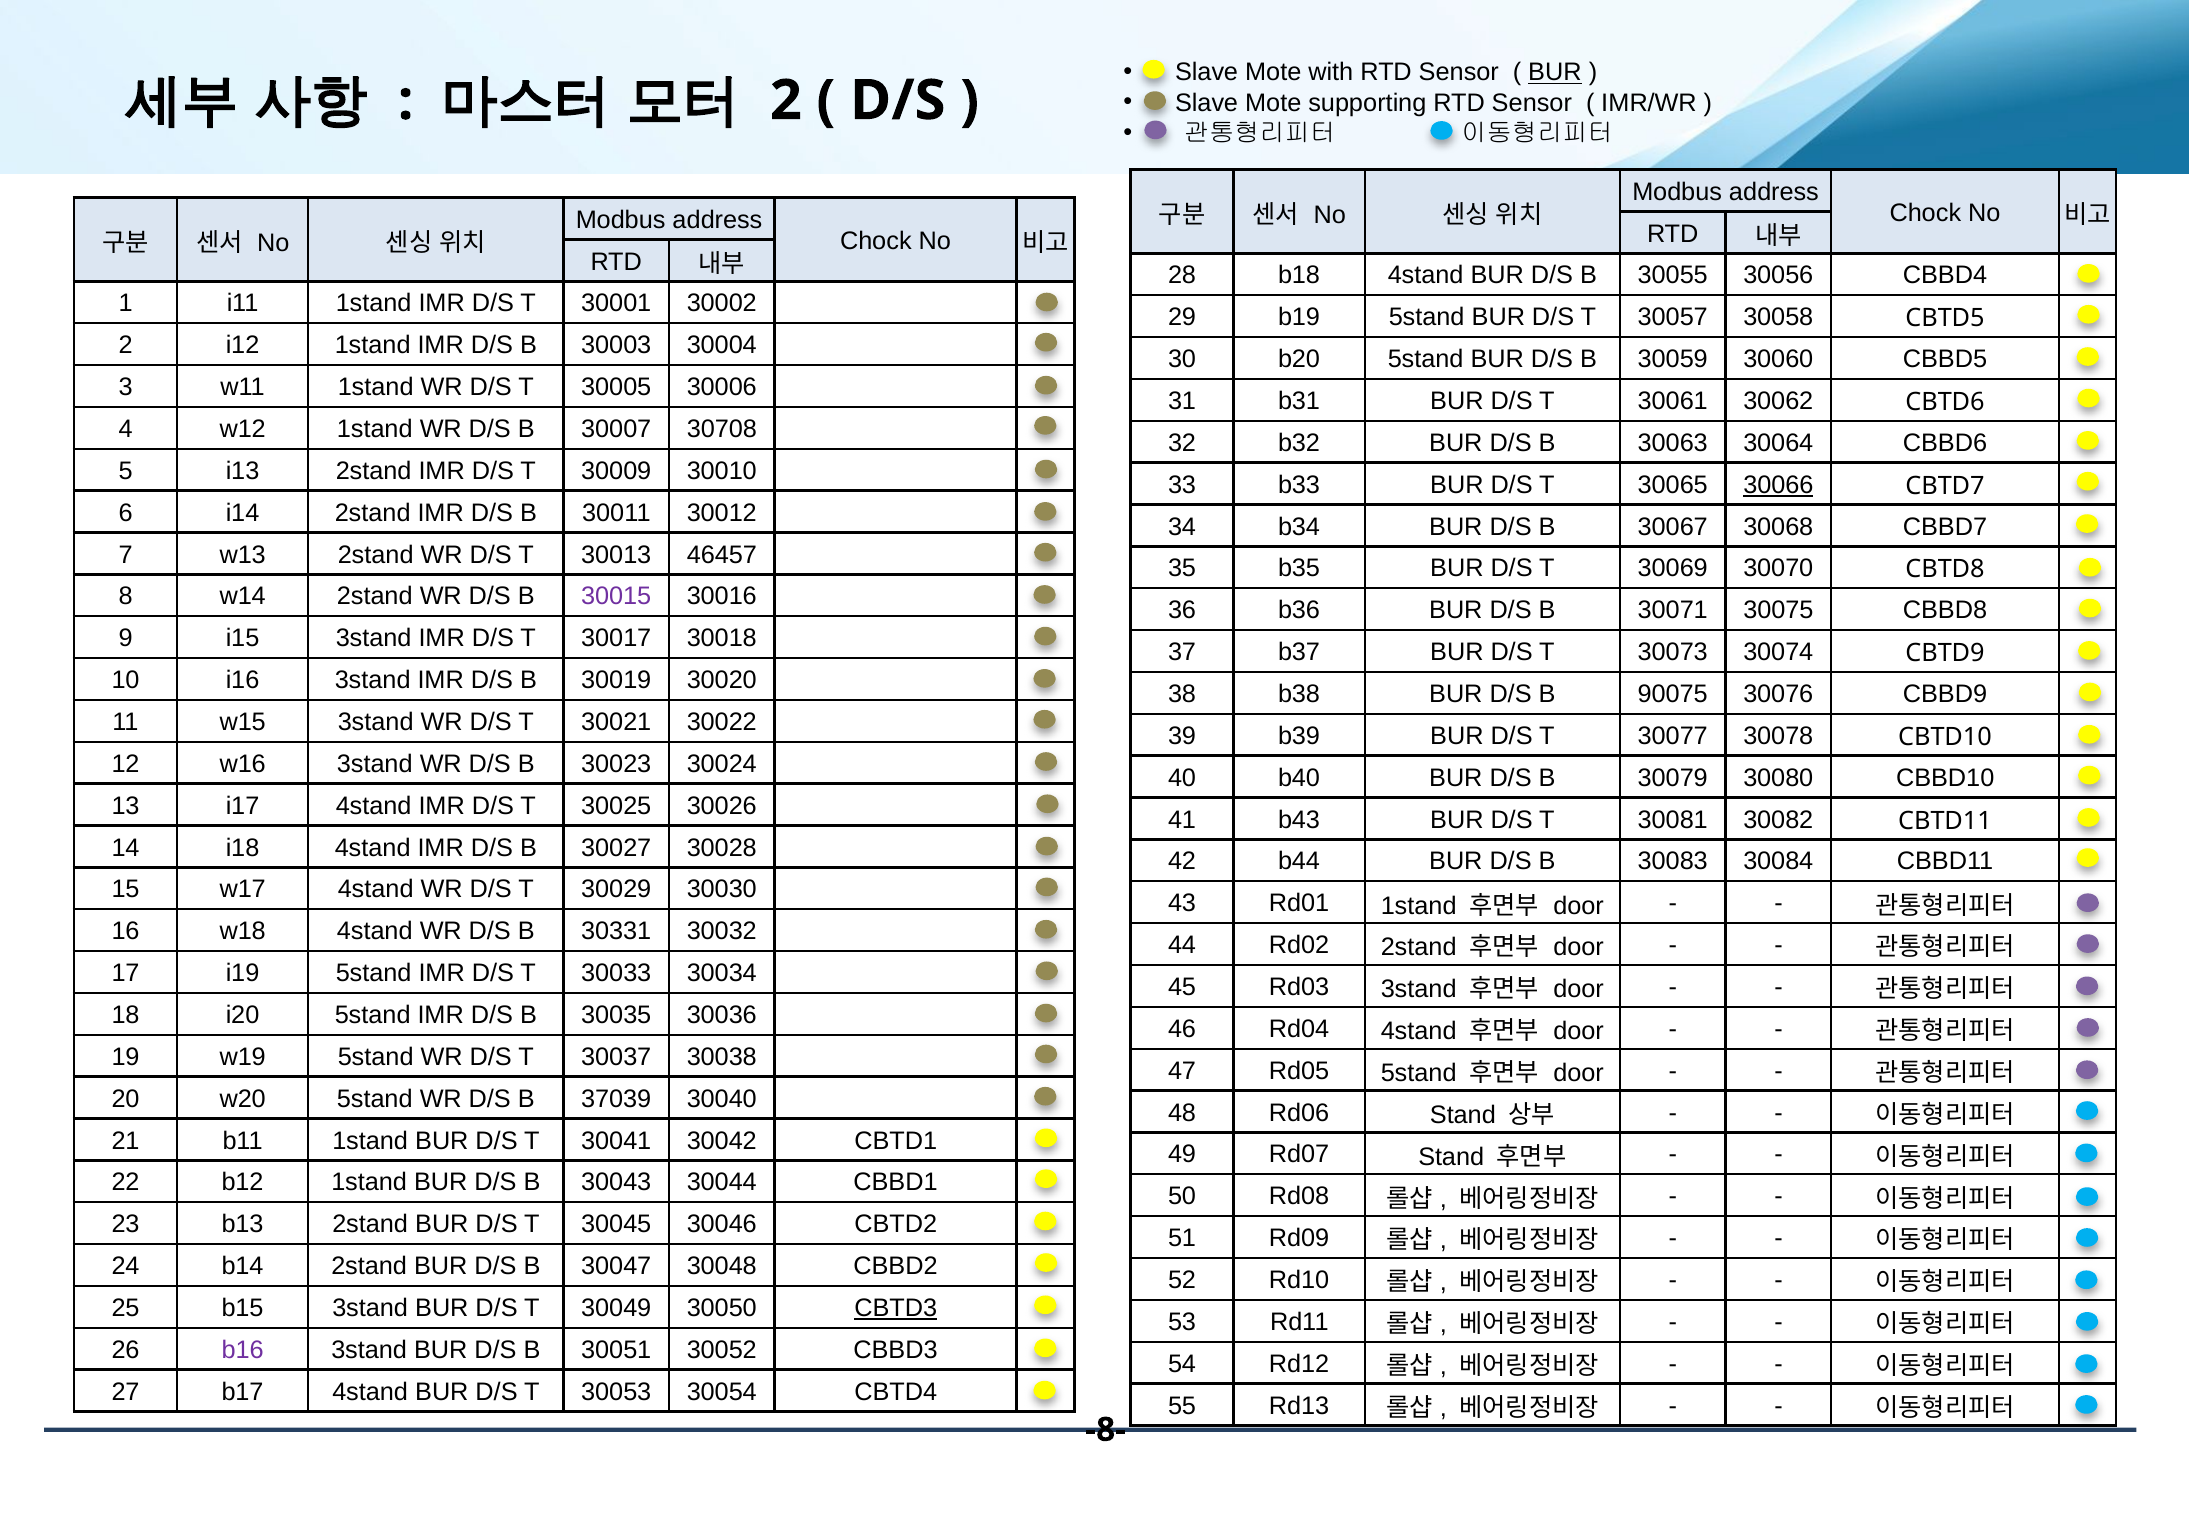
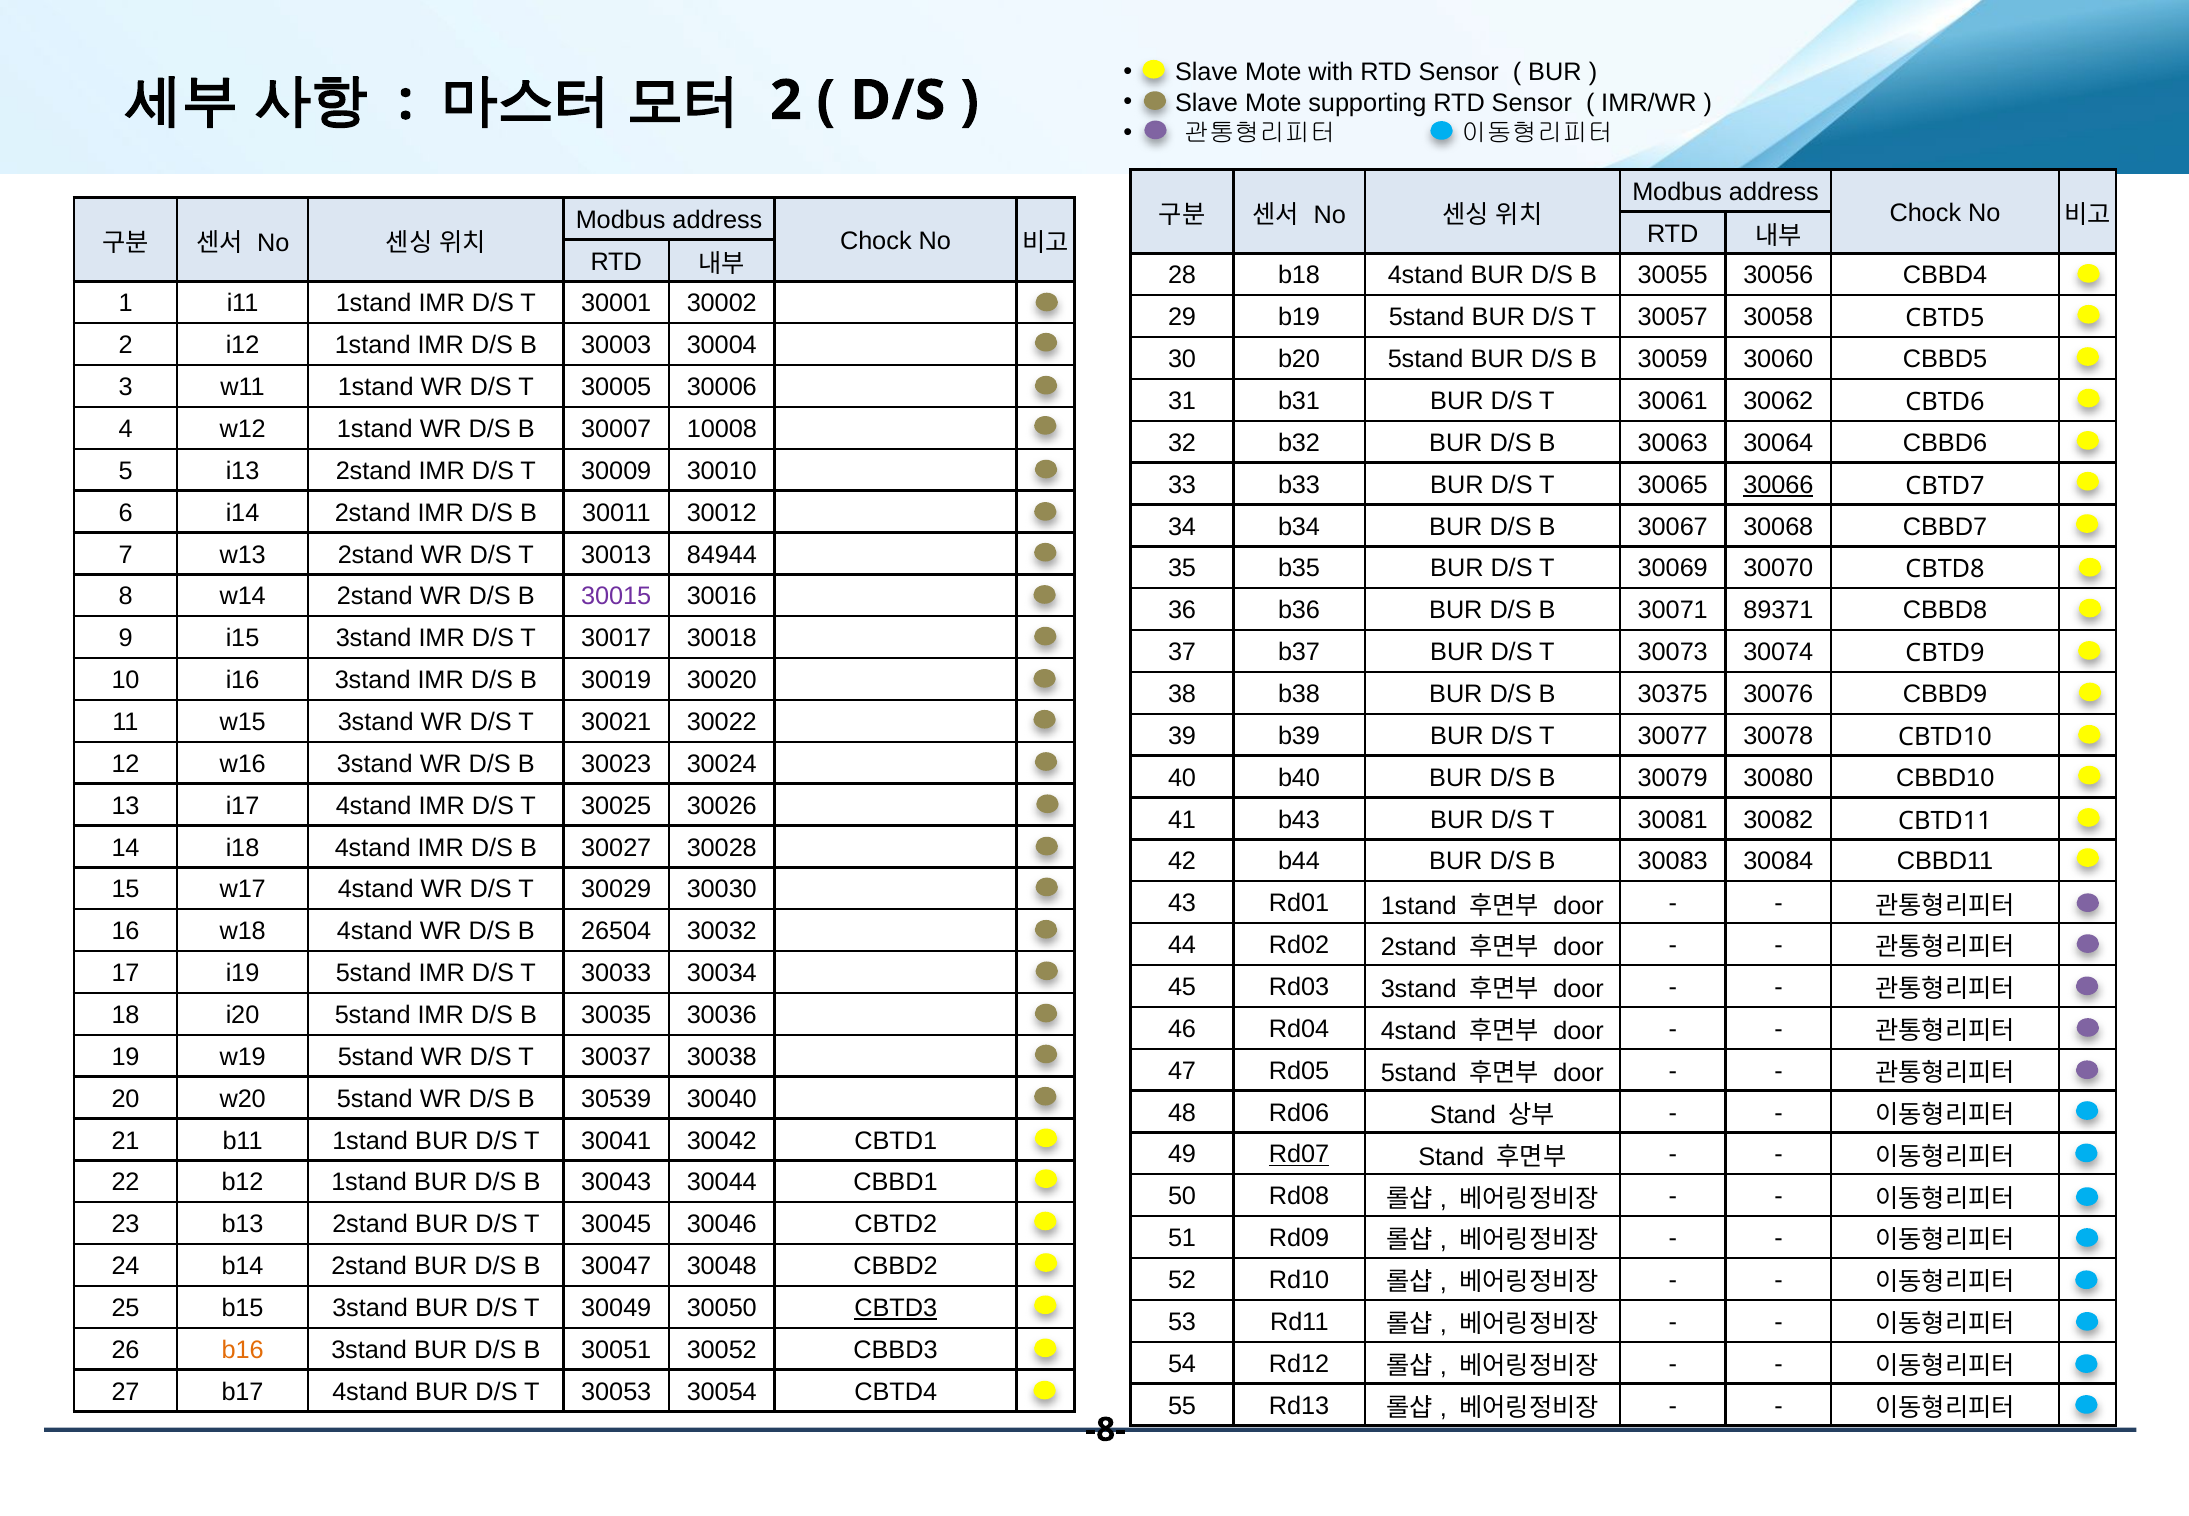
BUR underline: present -> none (1555, 73)
30708: 30708 -> 10008 (722, 429)
46457: 46457 -> 84944 (722, 554)
30075: 30075 -> 89371 (1778, 610)
90075: 90075 -> 30375 (1673, 694)
30331: 30331 -> 26504 (616, 931)
37039: 37039 -> 30539 (616, 1098)
Rd07 underline: none -> present (1299, 1154)
b16 colour: purple -> orange (243, 1350)
